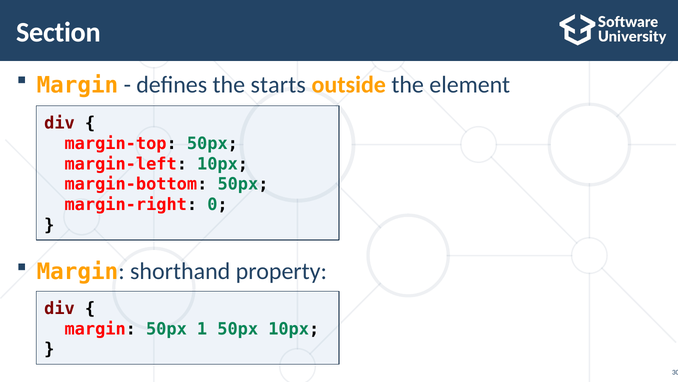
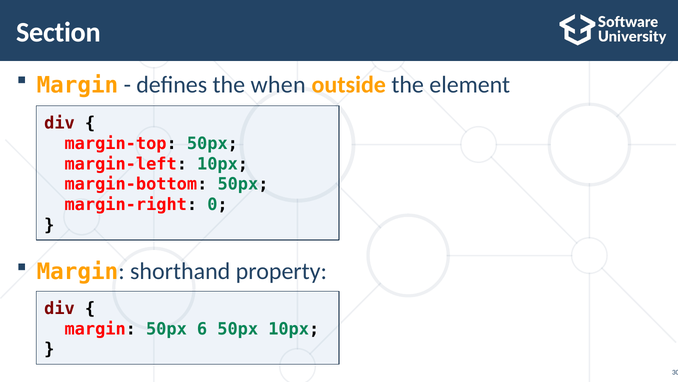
starts: starts -> when (278, 85)
1: 1 -> 6 (202, 328)
